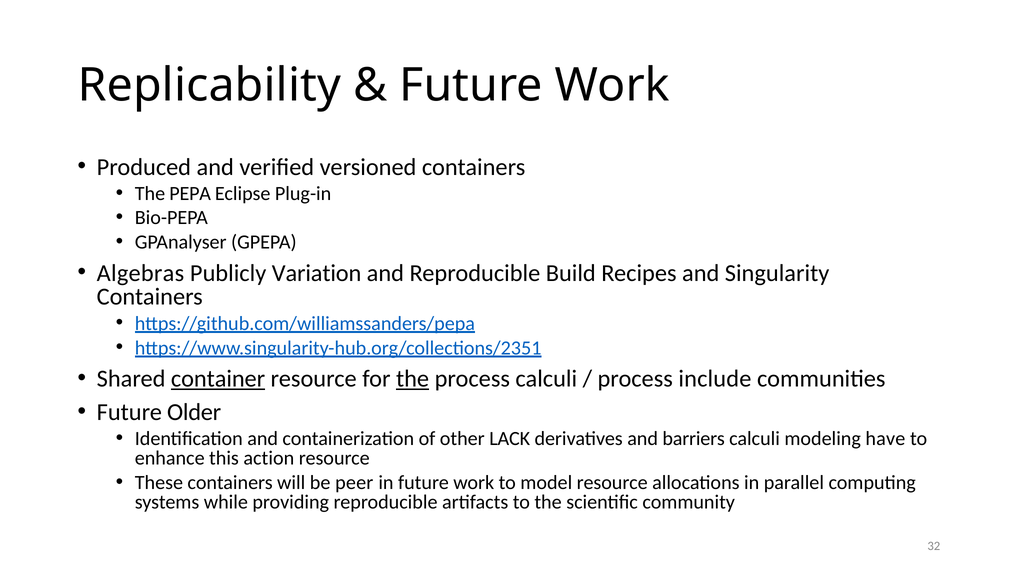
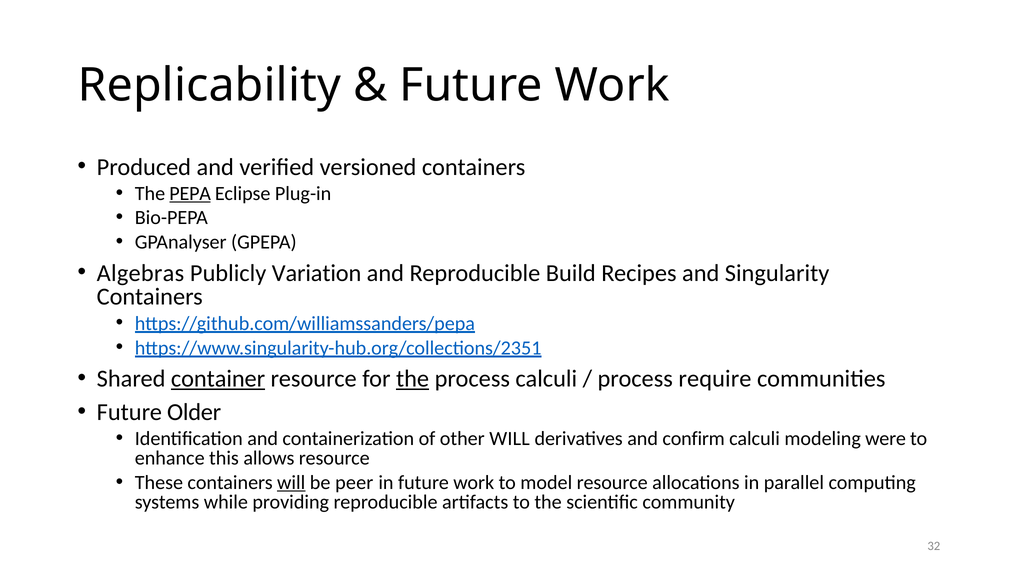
PEPA underline: none -> present (190, 194)
include: include -> require (715, 379)
other LACK: LACK -> WILL (510, 439)
barriers: barriers -> confirm (694, 439)
have: have -> were (886, 439)
action: action -> allows (269, 459)
will underline: none -> present (291, 483)
